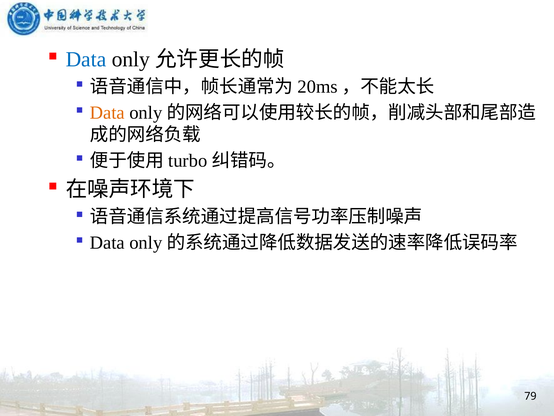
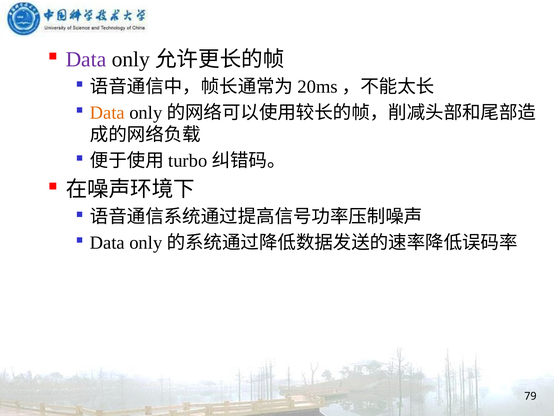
Data colour: blue -> purple (86, 59)
